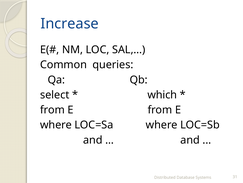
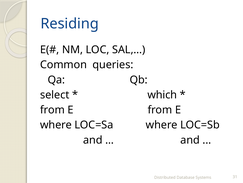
Increase: Increase -> Residing (70, 23)
